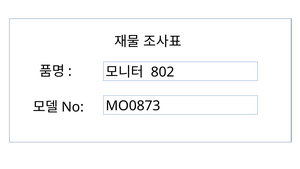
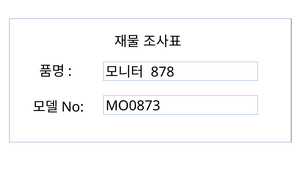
802: 802 -> 878 (163, 72)
